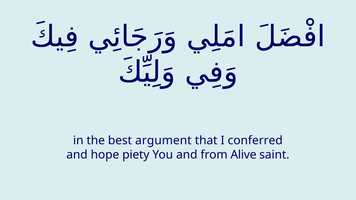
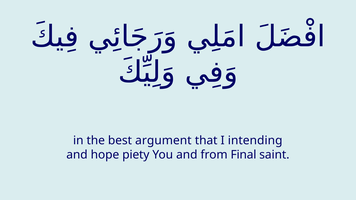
conferred: conferred -> intending (255, 141)
Alive: Alive -> Final (243, 155)
